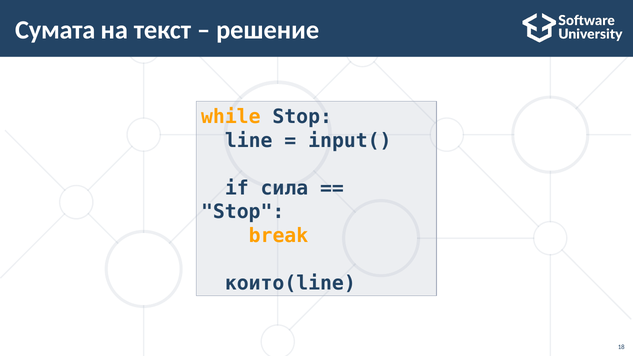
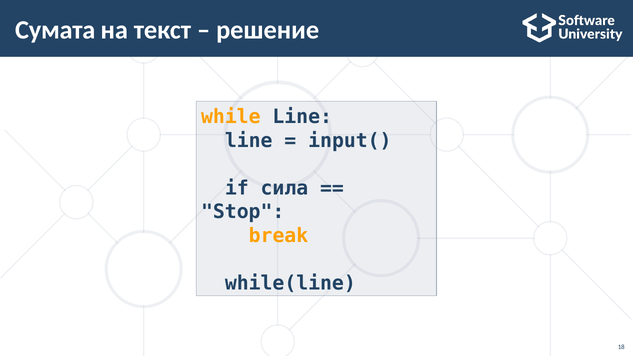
while Stop: Stop -> Line (302, 117)
които(line: които(line -> while(line (290, 283)
